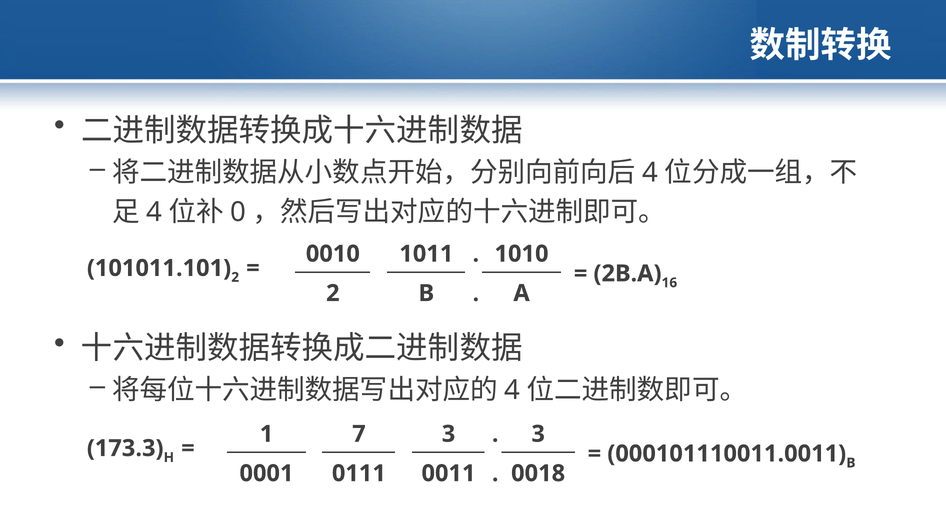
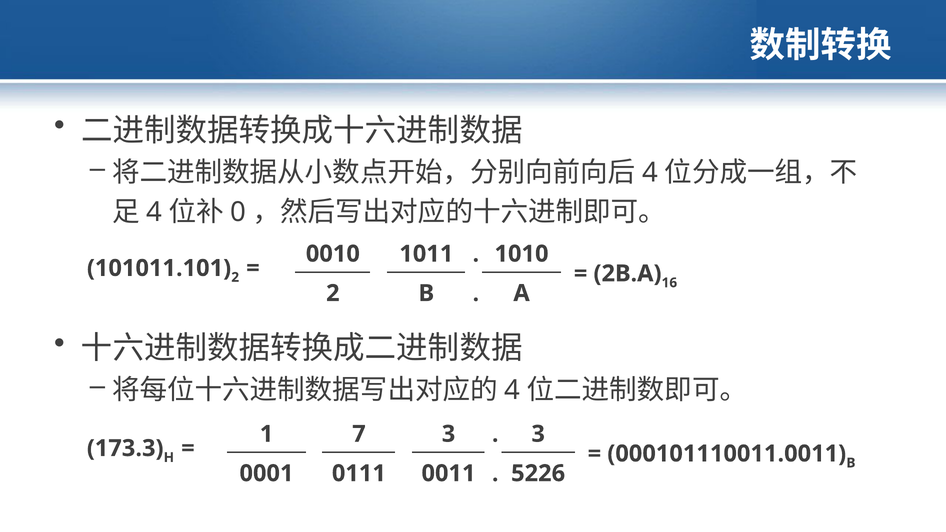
0018: 0018 -> 5226 (538, 473)
